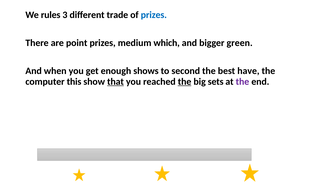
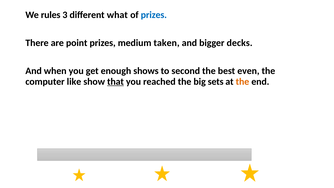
trade: trade -> what (117, 15)
which: which -> taken (167, 43)
green: green -> decks (240, 43)
have: have -> even (248, 71)
this: this -> like (74, 81)
the underline: present -> none (185, 81)
the colour: purple -> orange (242, 81)
